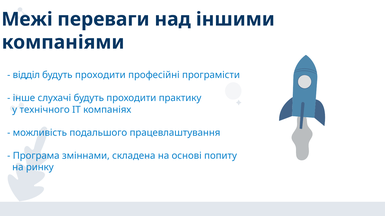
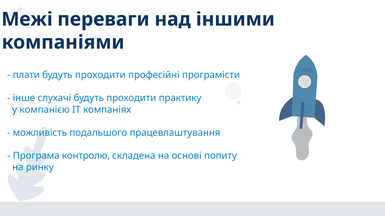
відділ: відділ -> плати (26, 75)
технічного: технічного -> компанією (45, 110)
зміннами: зміннами -> контролю (86, 156)
